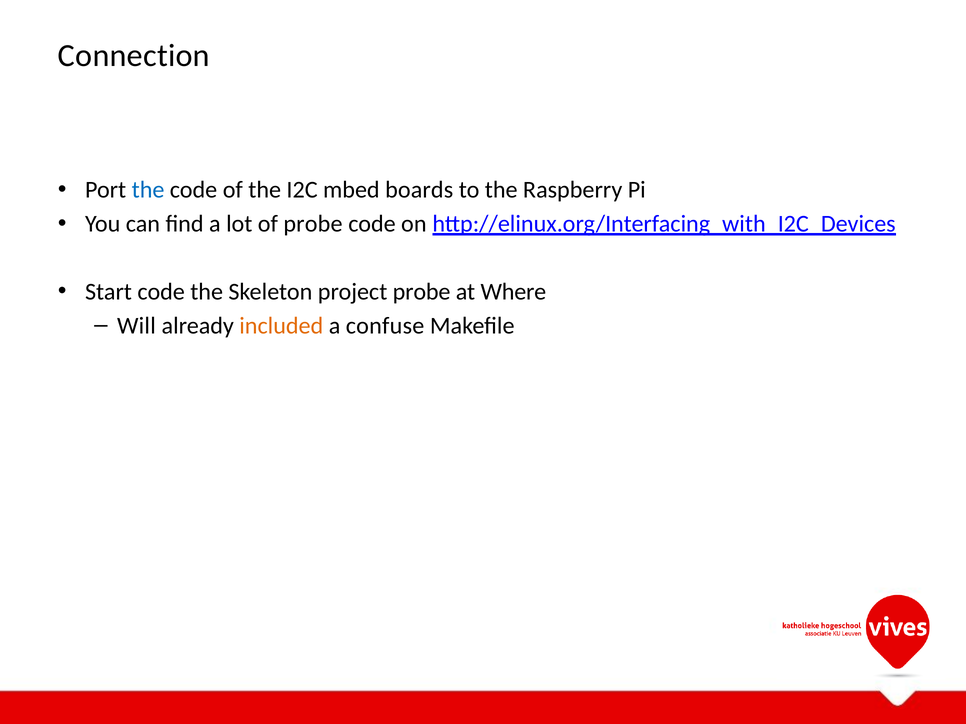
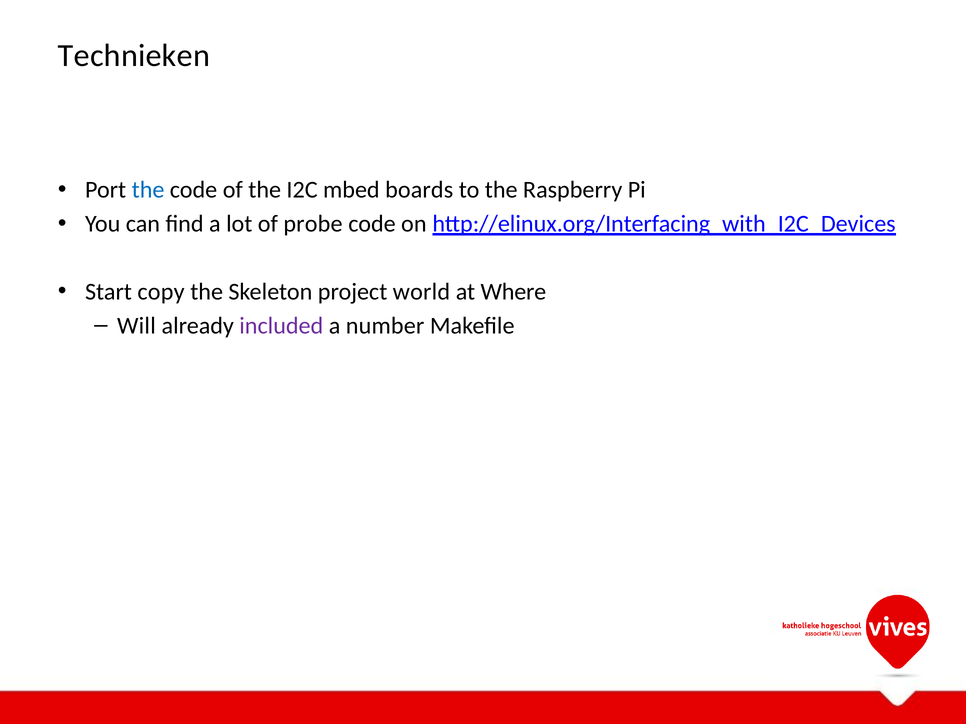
Connection: Connection -> Technieken (134, 55)
Start code: code -> copy (161, 292)
project probe: probe -> world (421, 292)
included colour: orange -> purple (281, 326)
confuse: confuse -> number (385, 326)
